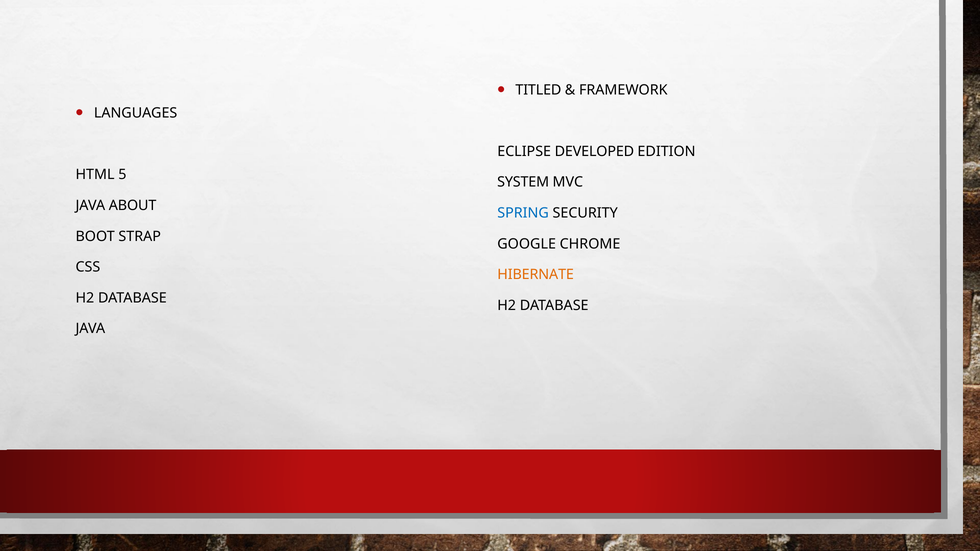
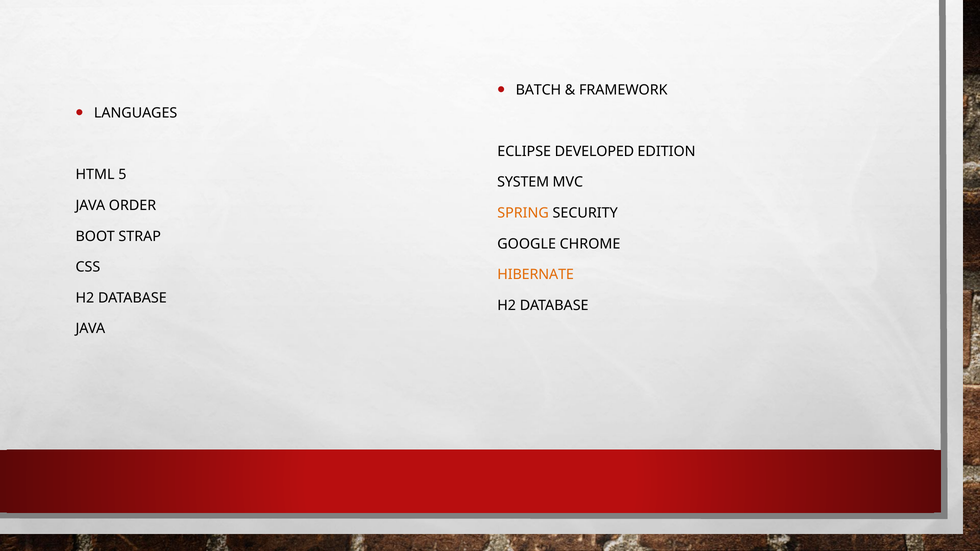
TITLED: TITLED -> BATCH (538, 90)
ABOUT: ABOUT -> ORDER (133, 206)
SPRING colour: blue -> orange (523, 213)
